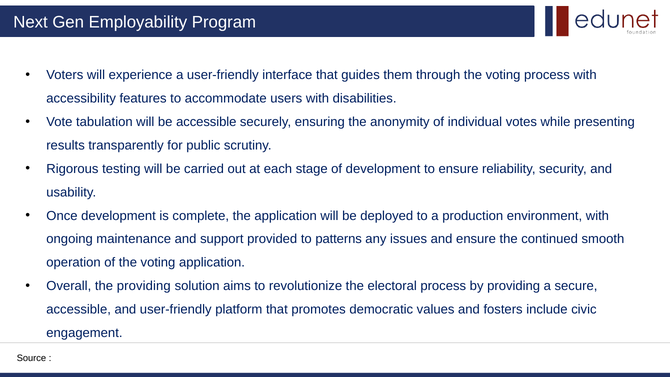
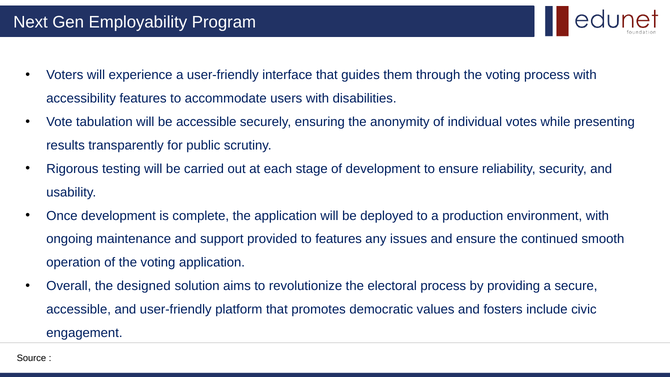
to patterns: patterns -> features (339, 239)
the providing: providing -> designed (144, 286)
